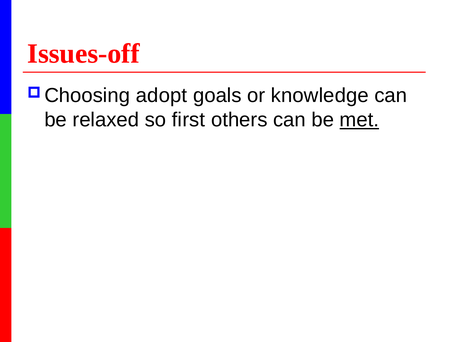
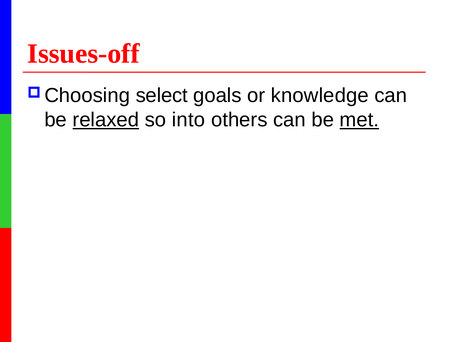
adopt: adopt -> select (162, 96)
relaxed underline: none -> present (106, 120)
first: first -> into (189, 120)
